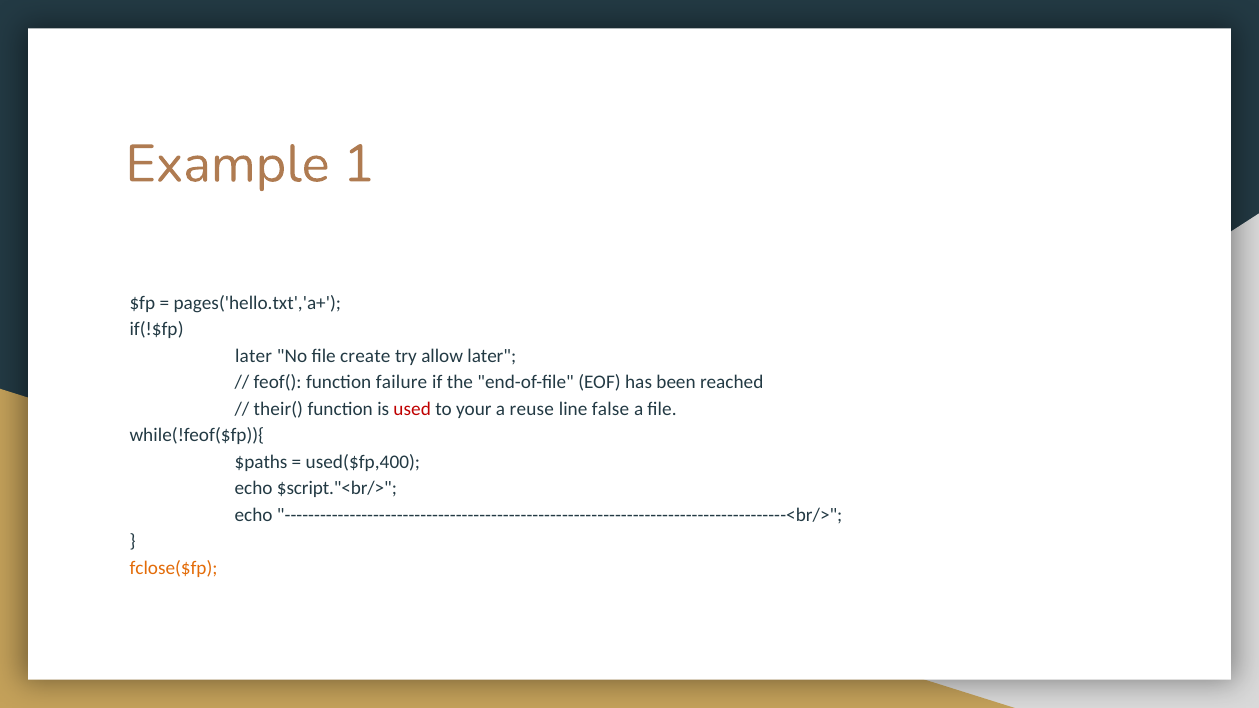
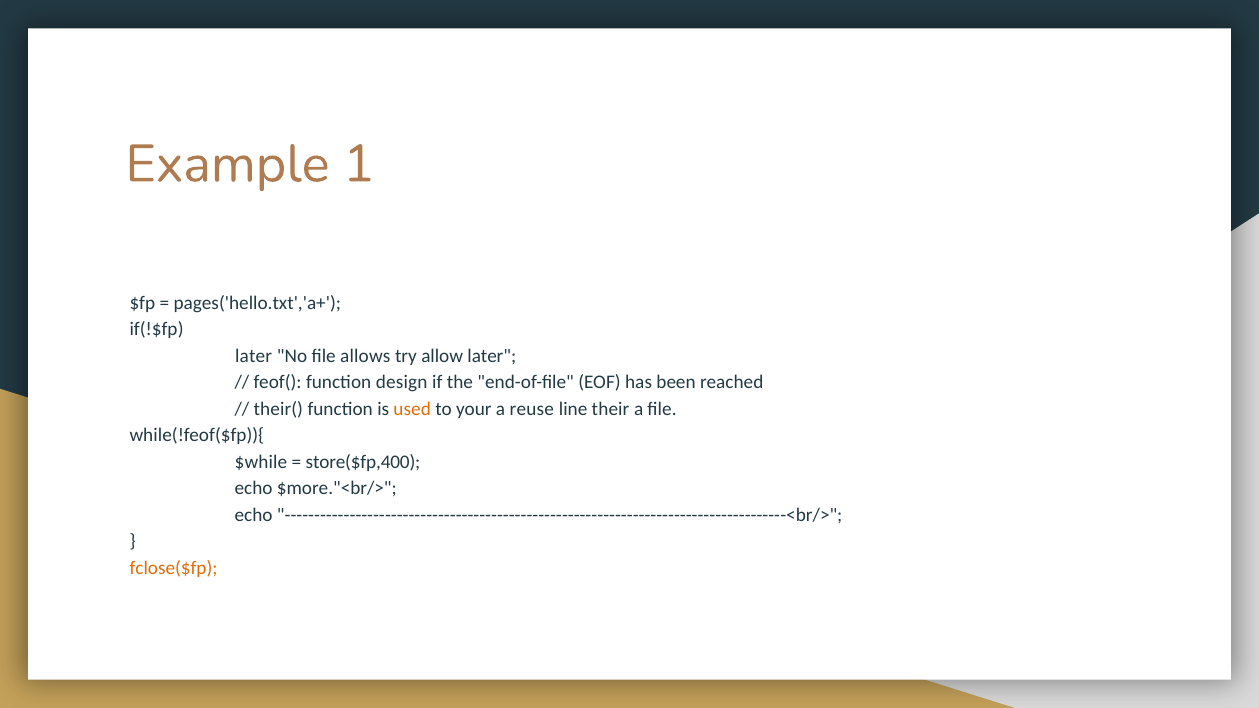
create: create -> allows (365, 356)
failure: failure -> design (402, 383)
used colour: red -> orange (412, 409)
false: false -> their (611, 409)
$paths: $paths -> $while (261, 462)
used($fp,400: used($fp,400 -> store($fp,400 (363, 462)
$script."<br/>: $script."<br/> -> $more."<br/> (337, 489)
